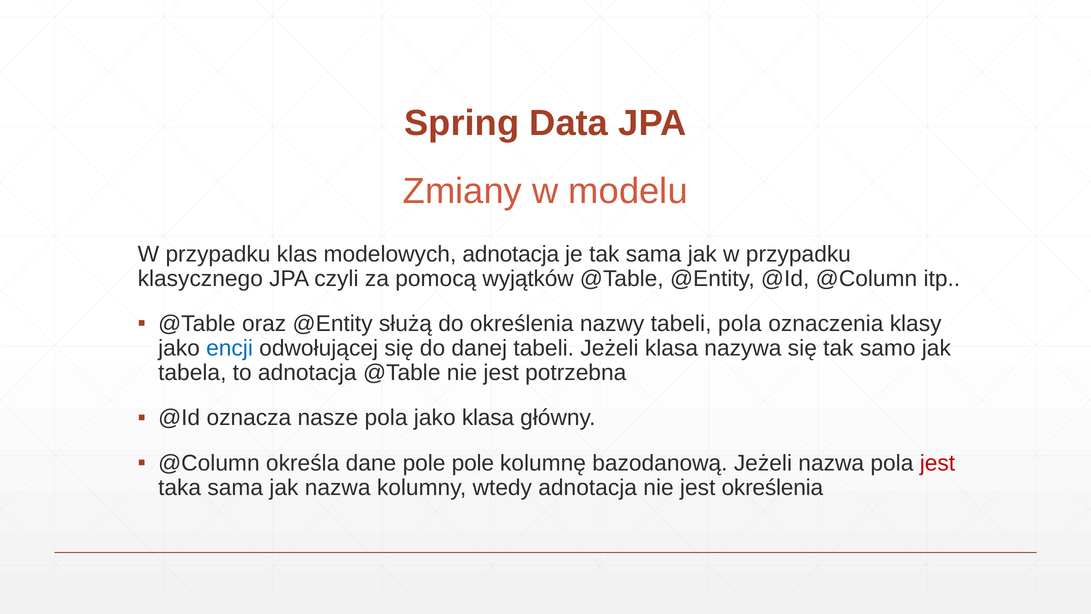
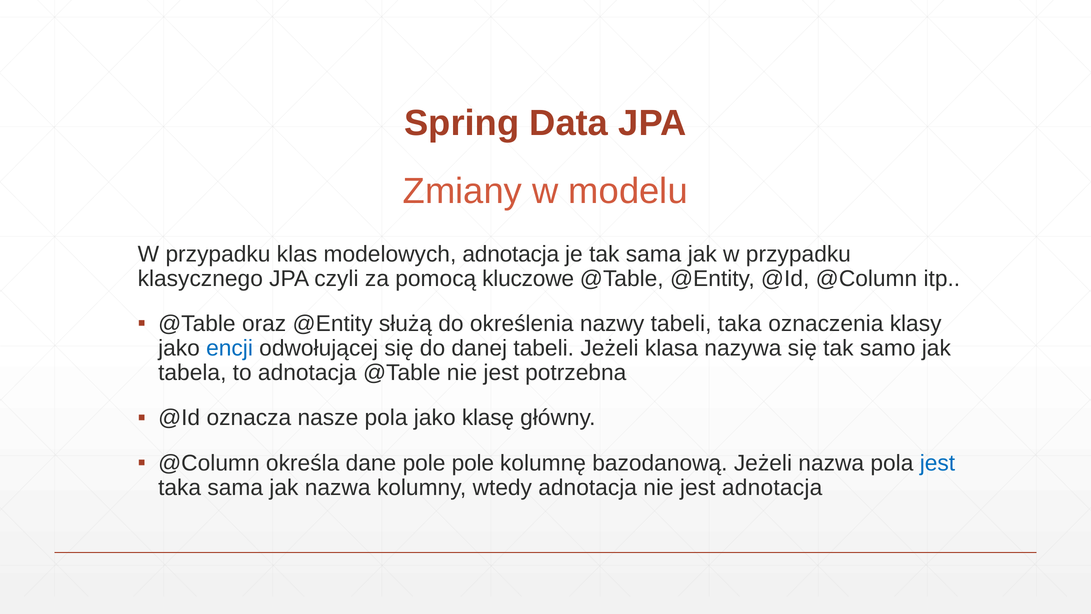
wyjątków: wyjątków -> kluczowe (528, 278)
tabeli pola: pola -> taka (740, 324)
jako klasa: klasa -> klasę (488, 418)
jest colour: red -> blue (937, 463)
jest określenia: określenia -> adnotacja (772, 487)
